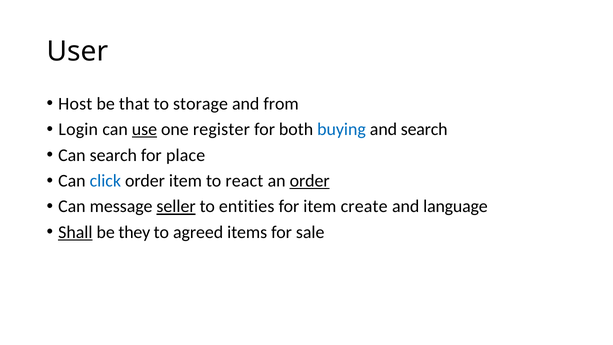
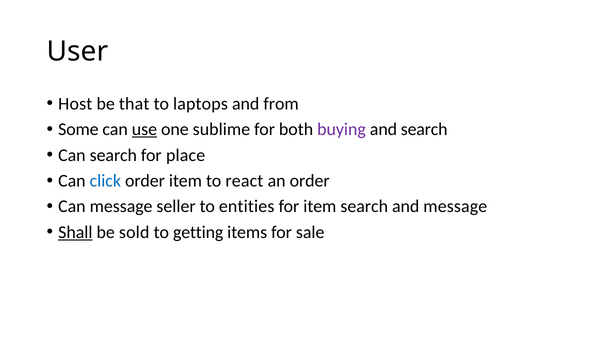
storage: storage -> laptops (200, 104)
Login: Login -> Some (78, 129)
register: register -> sublime (221, 129)
buying colour: blue -> purple (341, 129)
order underline: present -> none (310, 181)
seller underline: present -> none (176, 206)
item create: create -> search (364, 206)
and language: language -> message (455, 206)
they: they -> sold (134, 232)
agreed: agreed -> getting (198, 232)
